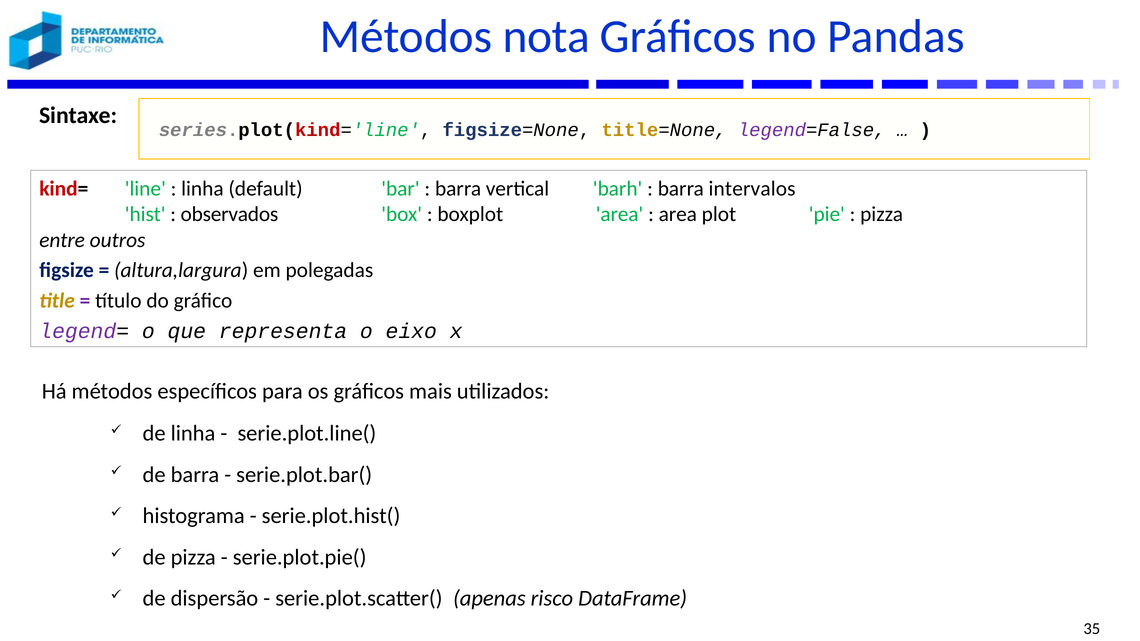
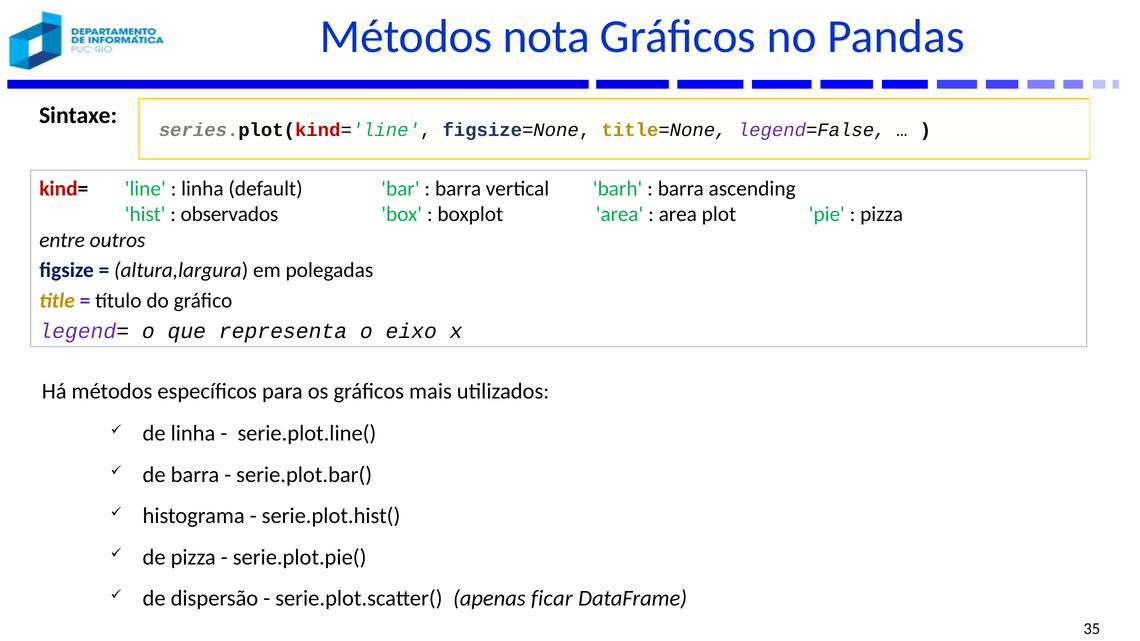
intervalos: intervalos -> ascending (752, 189)
risco: risco -> ficar (552, 599)
